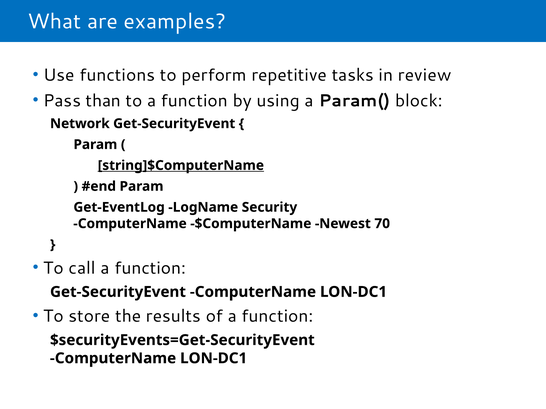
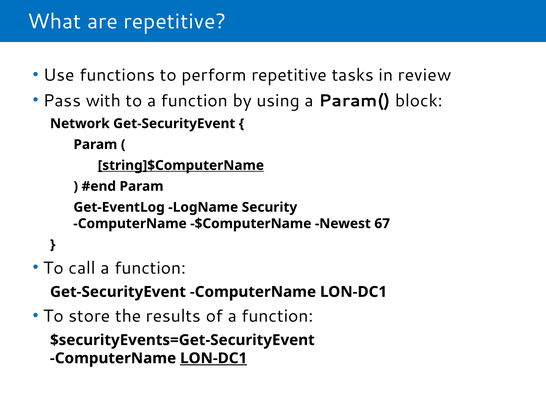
are examples: examples -> repetitive (175, 22)
than: than -> with (103, 101)
70: 70 -> 67 (382, 224)
LON-DC1 underline: none -> present (214, 359)
